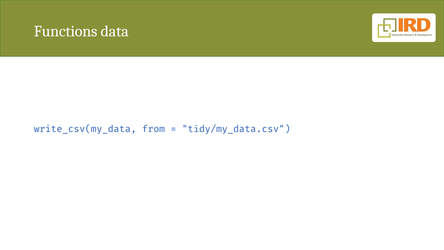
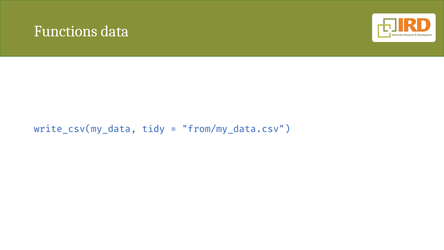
from: from -> tidy (154, 129)
tidy/my_data.csv: tidy/my_data.csv -> from/my_data.csv (236, 129)
